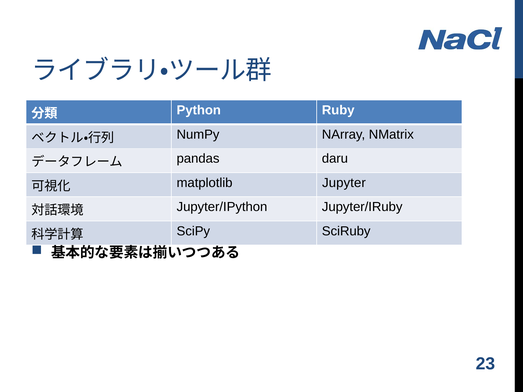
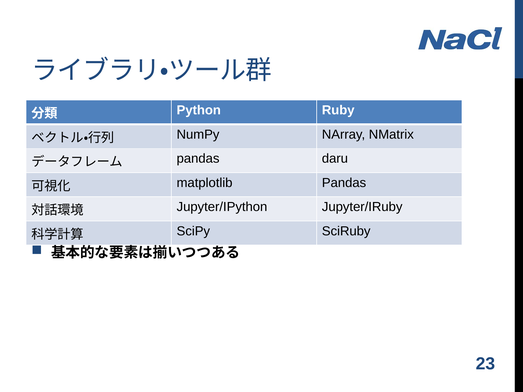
matplotlib Jupyter: Jupyter -> Pandas (344, 183)
